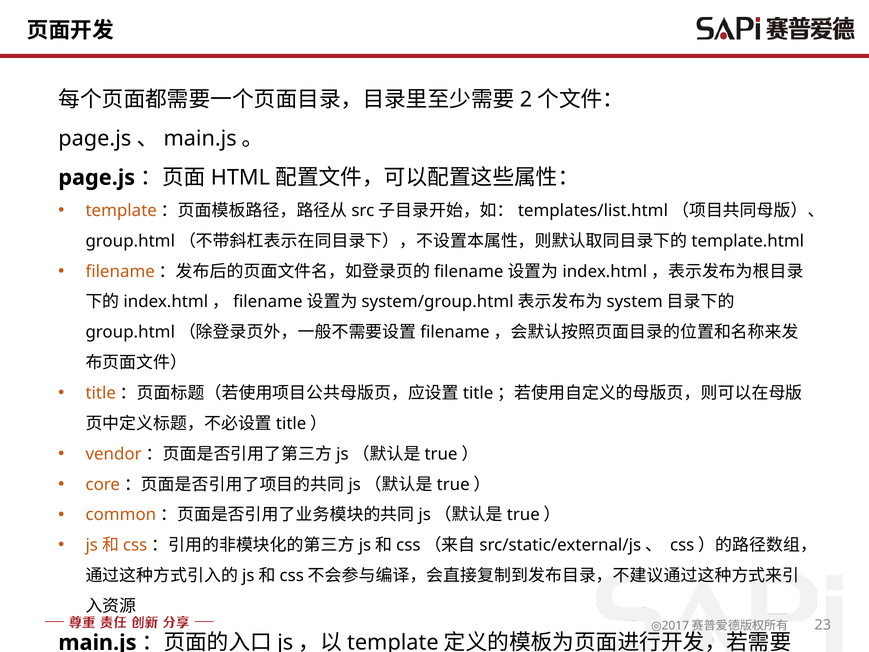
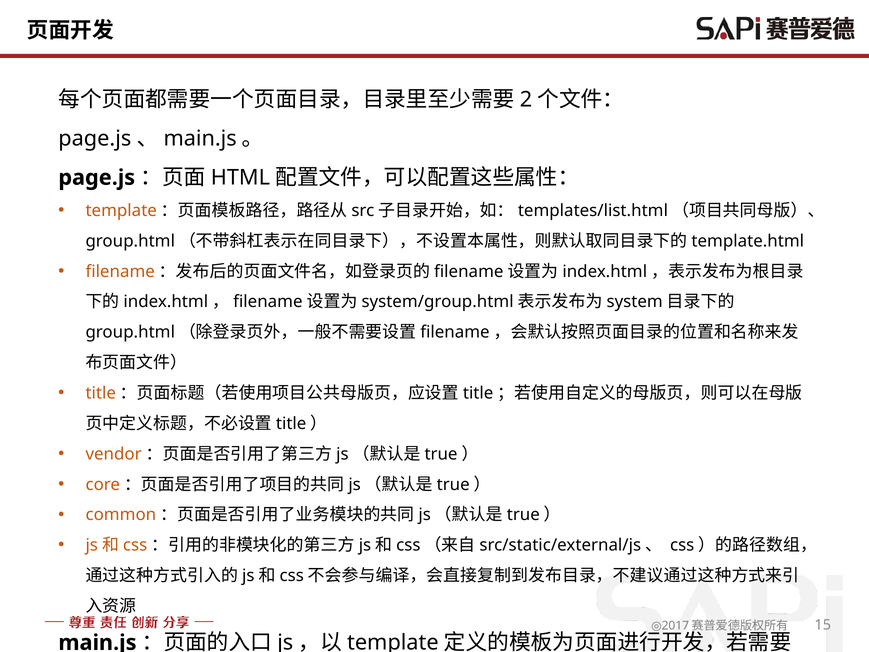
23: 23 -> 15 (823, 625)
